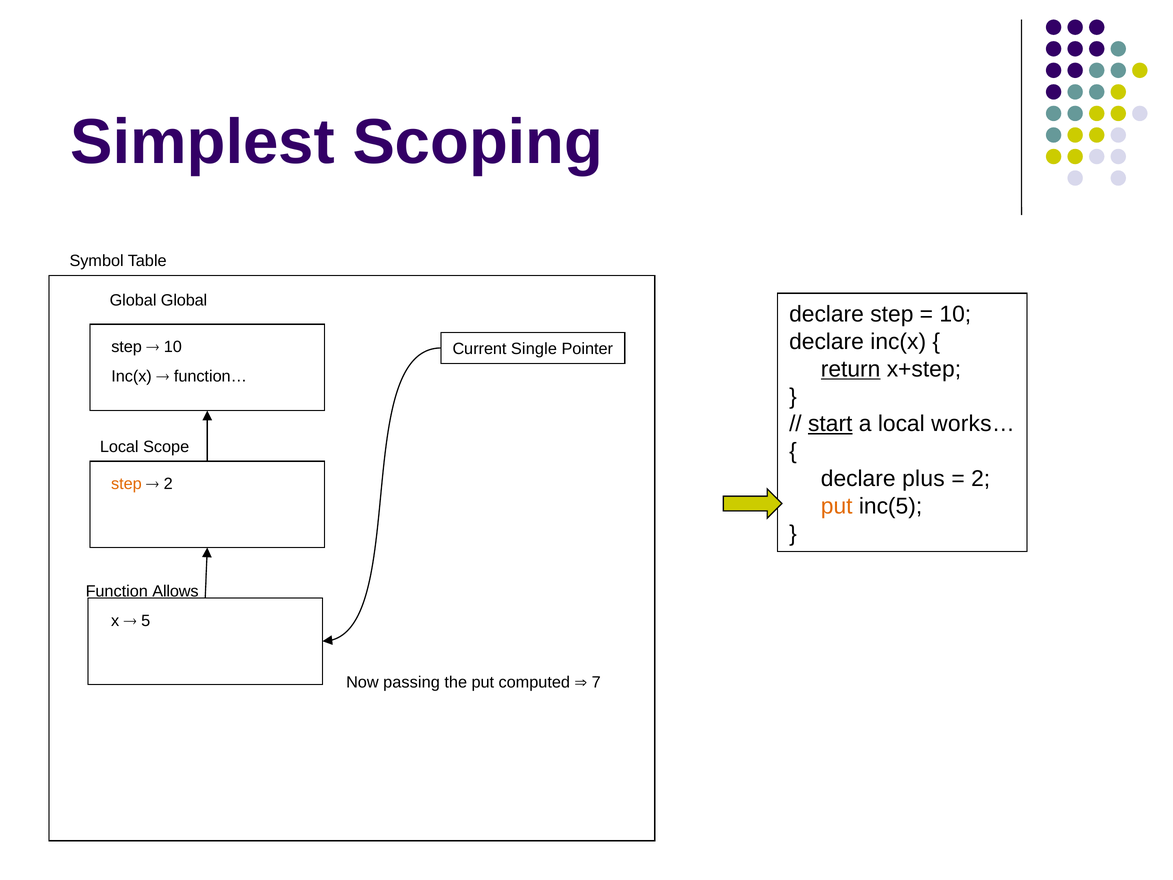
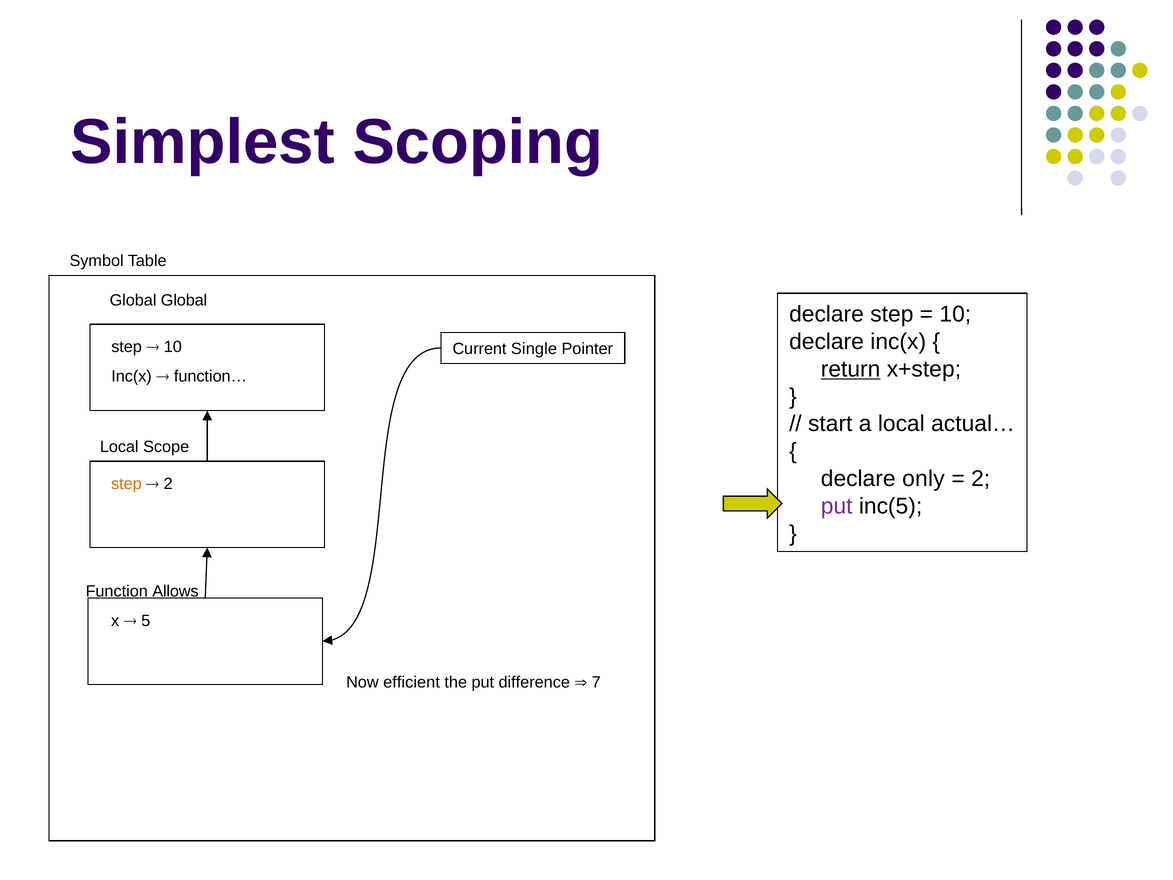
start underline: present -> none (830, 424)
works…: works… -> actual… (973, 424)
plus: plus -> only (923, 479)
put colour: orange -> purple (837, 506)
passing: passing -> efficient (412, 682)
computed: computed -> difference (534, 682)
